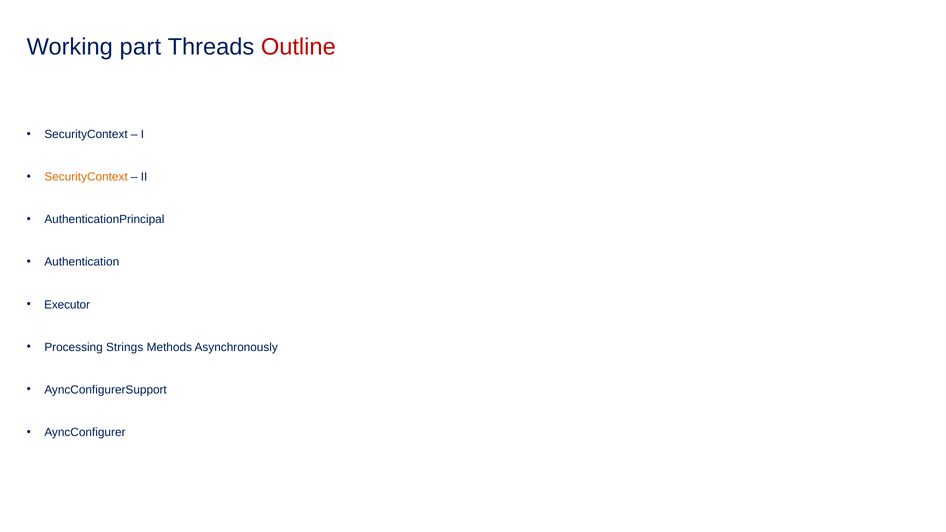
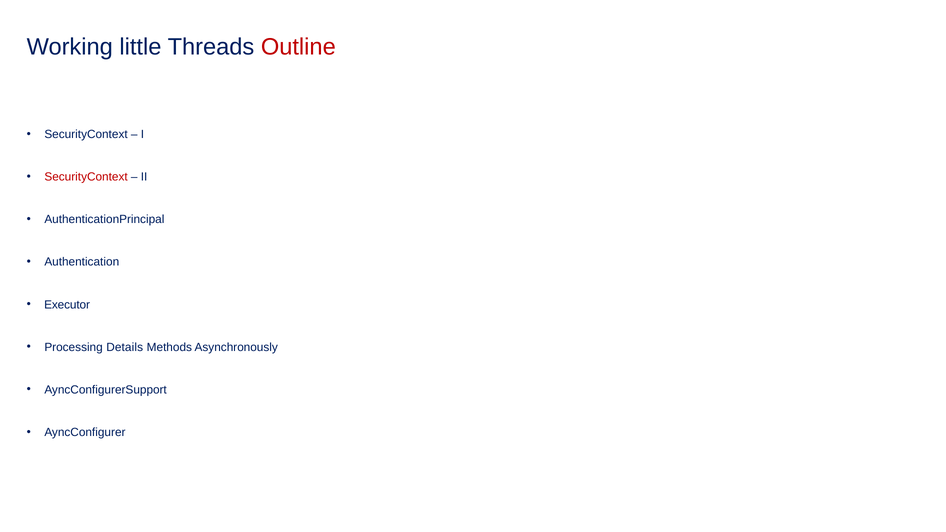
part: part -> little (140, 47)
SecurityContext colour: orange -> red (86, 177)
Strings: Strings -> Details (125, 347)
